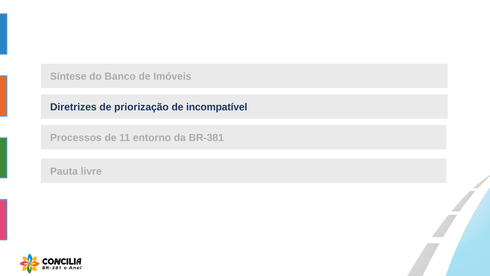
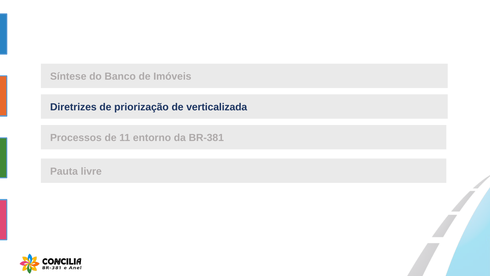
incompatível: incompatível -> verticalizada (217, 107)
